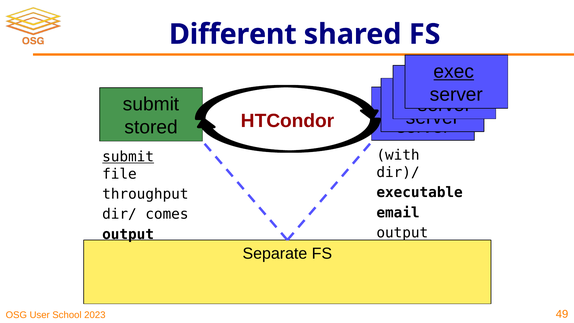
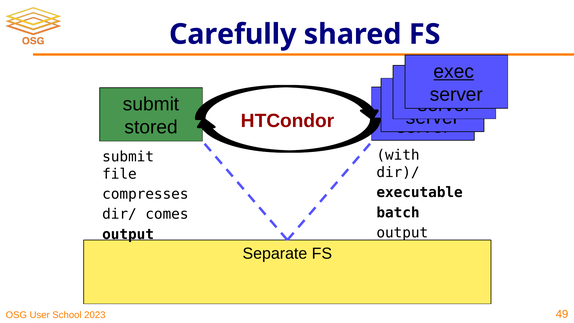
Different: Different -> Carefully (233, 34)
submit underline: present -> none (128, 157)
throughput: throughput -> compresses (145, 194)
email: email -> batch (398, 213)
